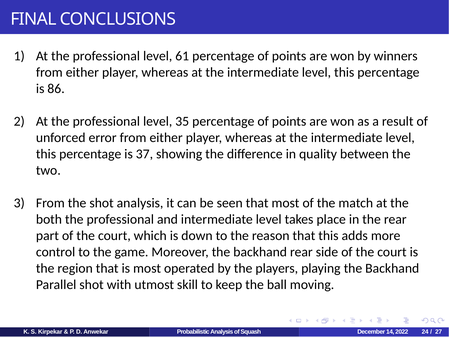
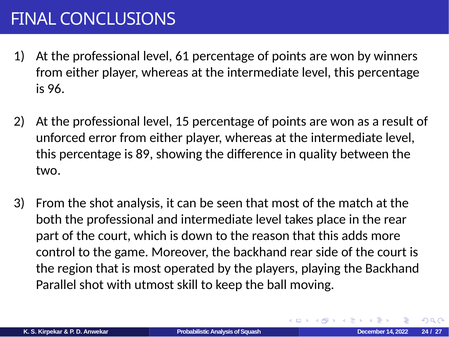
86: 86 -> 96 (56, 89)
35: 35 -> 15 (182, 121)
37: 37 -> 89 (144, 154)
